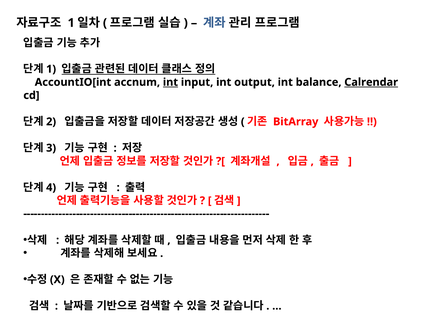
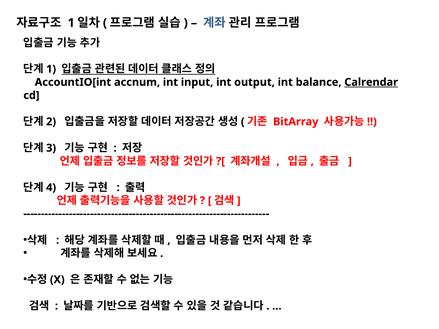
int underline: present -> none (170, 82)
